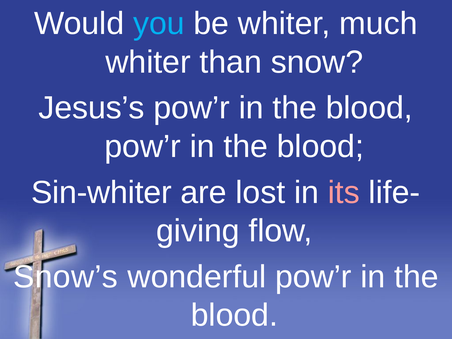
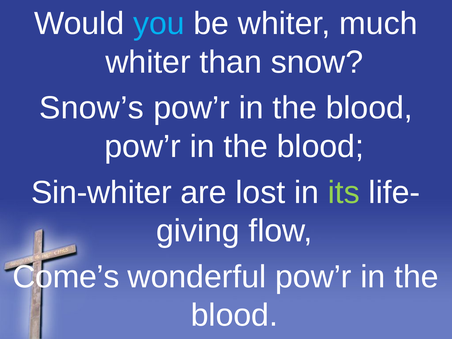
Jesus’s: Jesus’s -> Snow’s (91, 108)
its colour: pink -> light green (344, 192)
Snow’s: Snow’s -> Come’s (66, 277)
